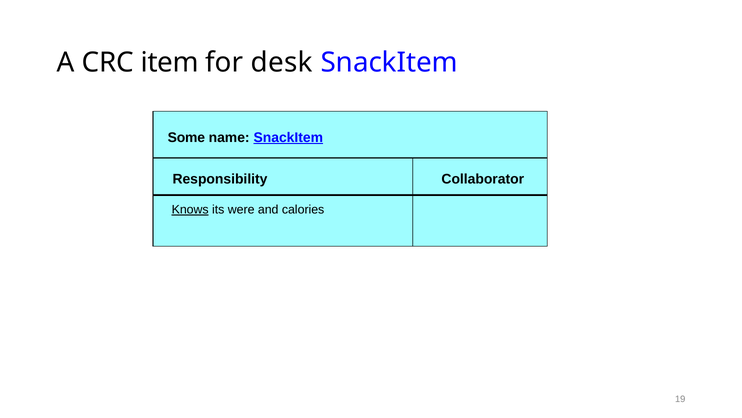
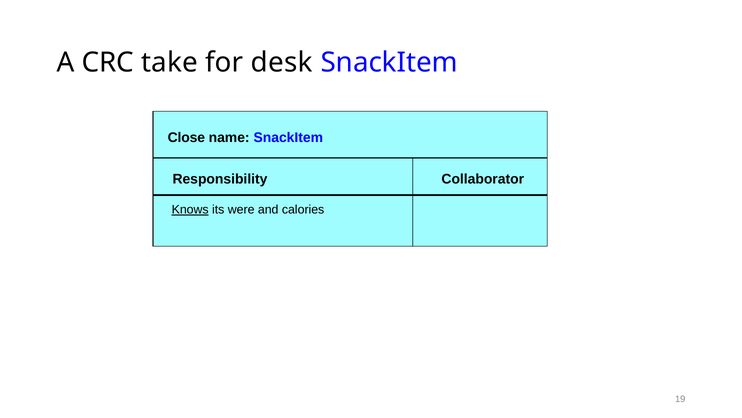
item: item -> take (170, 62)
Some: Some -> Close (186, 137)
SnackItem underline: present -> none (288, 137)
